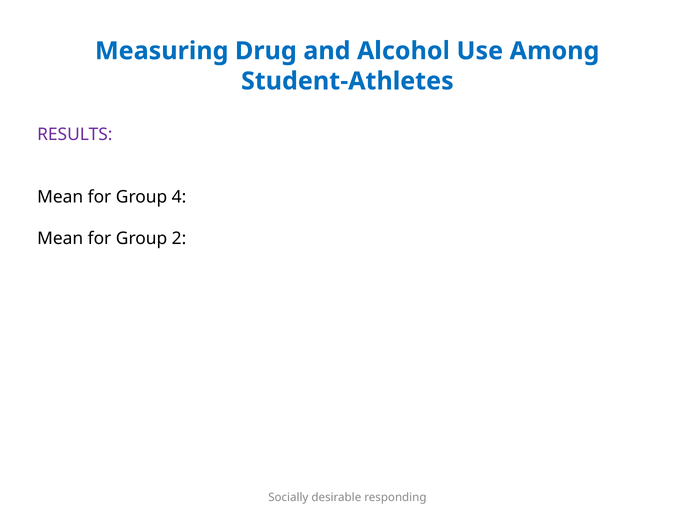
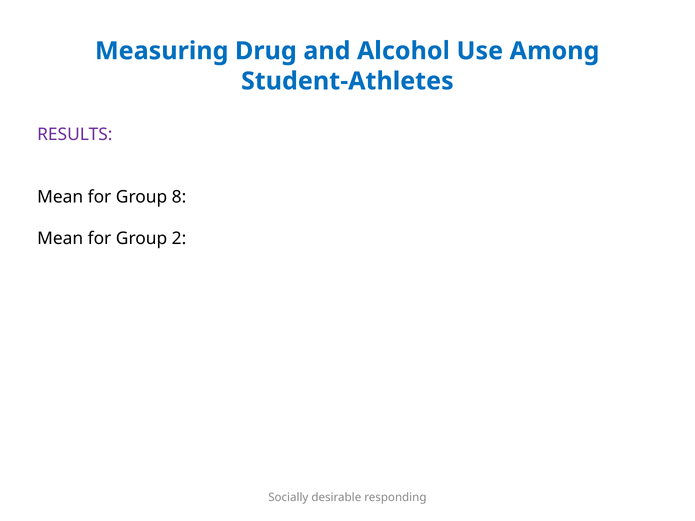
4: 4 -> 8 (179, 197)
